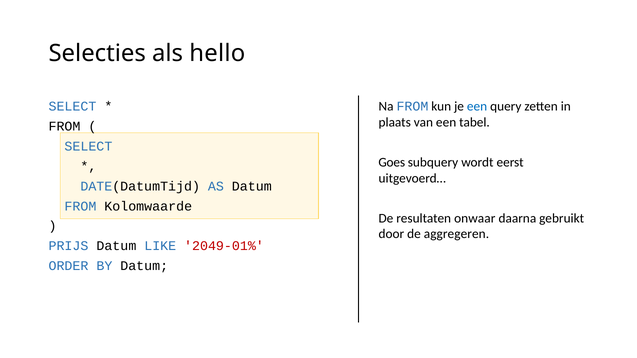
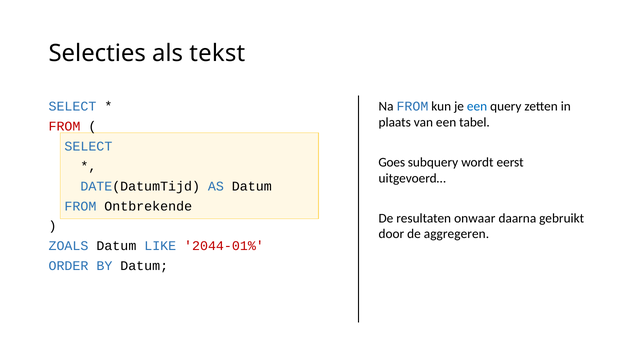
hello: hello -> tekst (217, 54)
FROM colour: black -> red (64, 127)
Kolomwaarde: Kolomwaarde -> Ontbrekende (148, 206)
PRIJS: PRIJS -> ZOALS (68, 246)
2049-01%: 2049-01% -> 2044-01% (224, 246)
